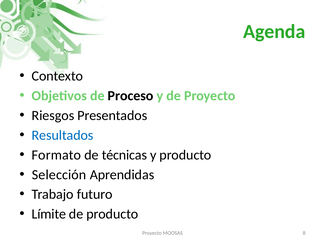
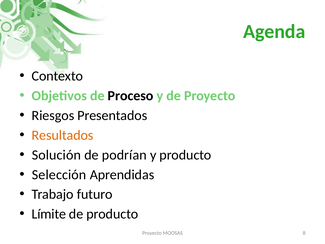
Resultados colour: blue -> orange (63, 135)
Formato: Formato -> Solución (56, 155)
técnicas: técnicas -> podrían (124, 155)
